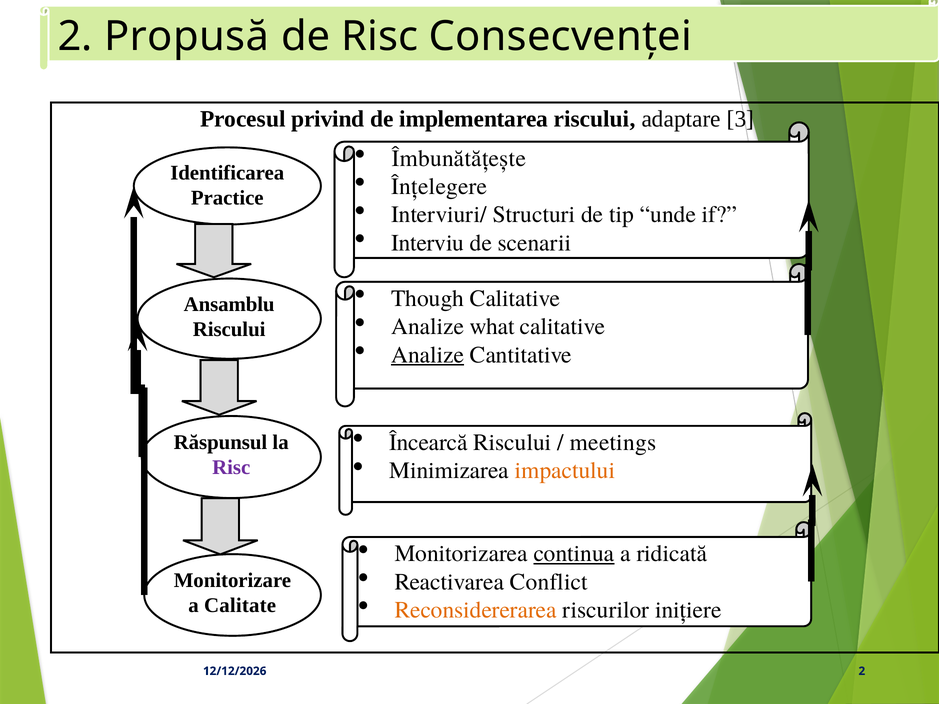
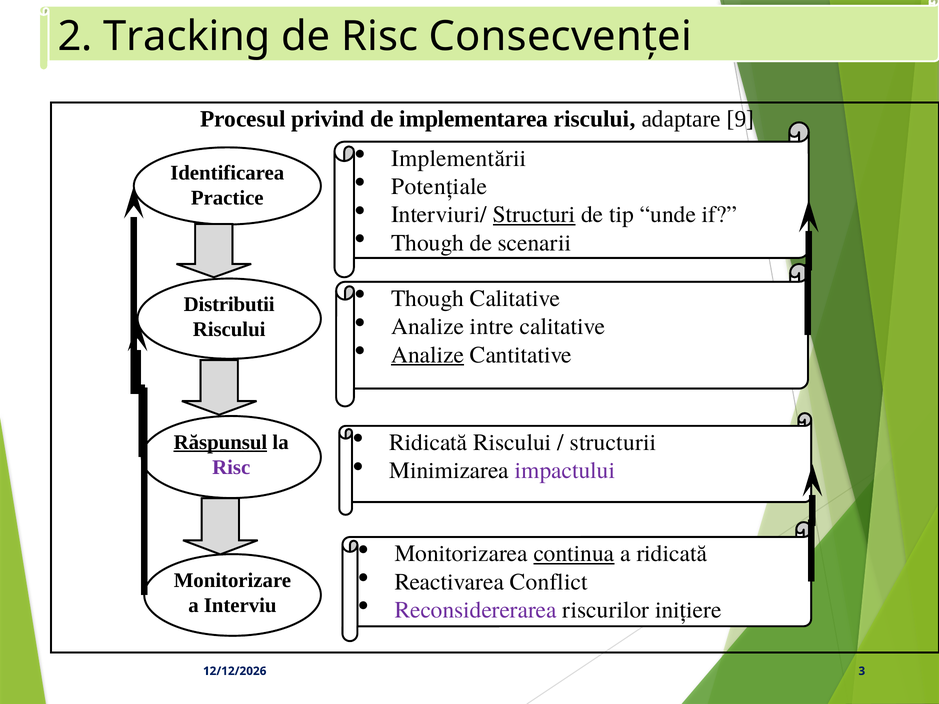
Propusă: Propusă -> Tracking (187, 36)
3: 3 -> 9 (740, 119)
Îmbunătățește: Îmbunătățește -> Implementării (459, 158)
Înțelegere: Înțelegere -> Potențiale (439, 187)
Structuri underline: none -> present (534, 215)
Interviu: Interviu -> Though (428, 243)
Ansamblu: Ansamblu -> Distributii (229, 305)
what: what -> intre (492, 327)
Încearcă: Încearcă -> Ridicată (428, 443)
meetings: meetings -> structurii (613, 443)
Răspunsul underline: none -> present (220, 442)
impactului colour: orange -> purple (565, 471)
Calitate: Calitate -> Interviu (240, 606)
Reconsidererarea colour: orange -> purple (476, 610)
2: 2 -> 3 (862, 671)
